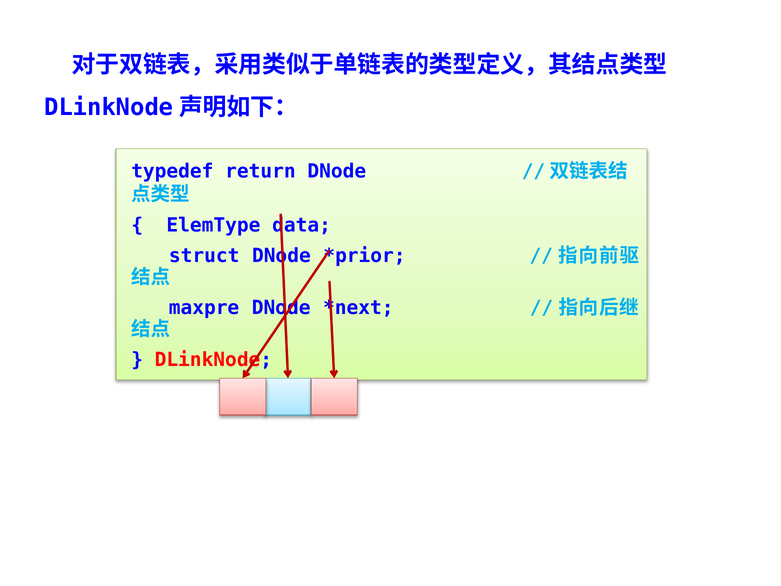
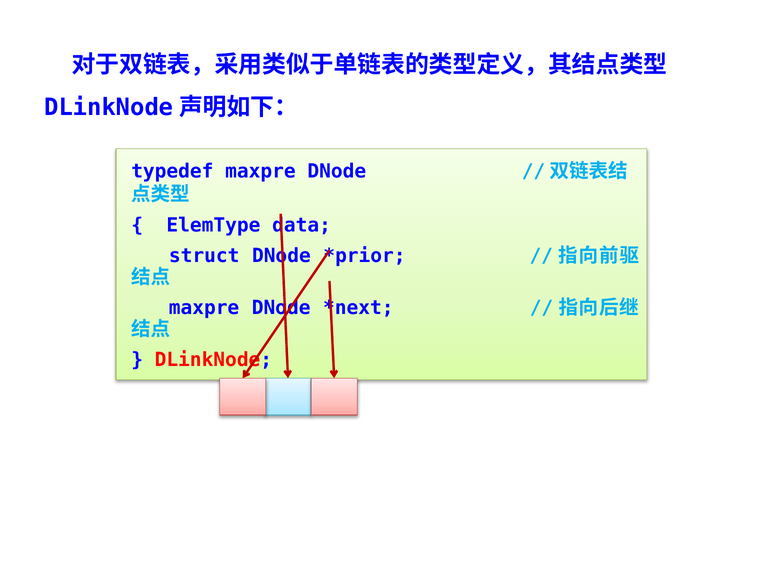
typedef return: return -> maxpre (260, 171)
